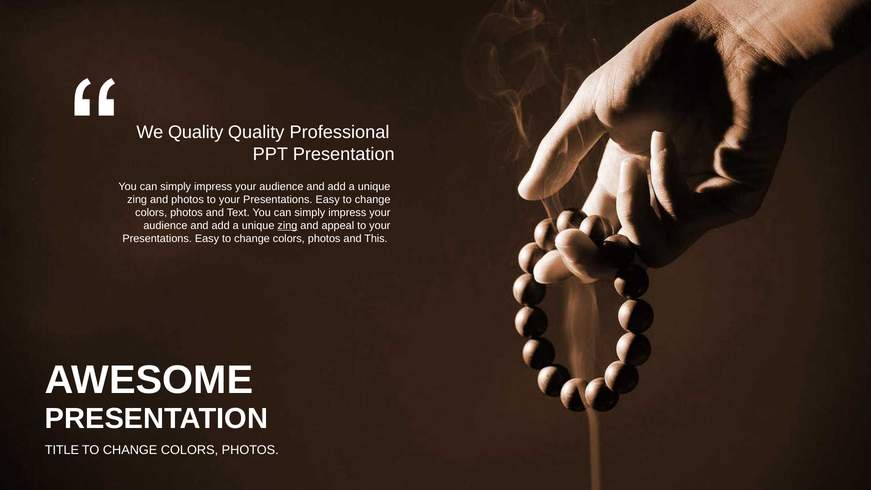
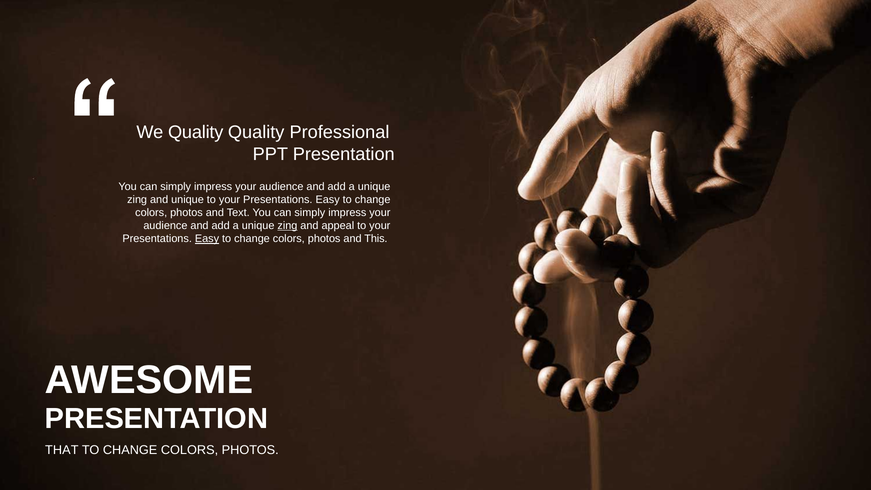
and photos: photos -> unique (188, 200)
Easy underline: none -> present (207, 239)
TITLE: TITLE -> THAT (62, 450)
